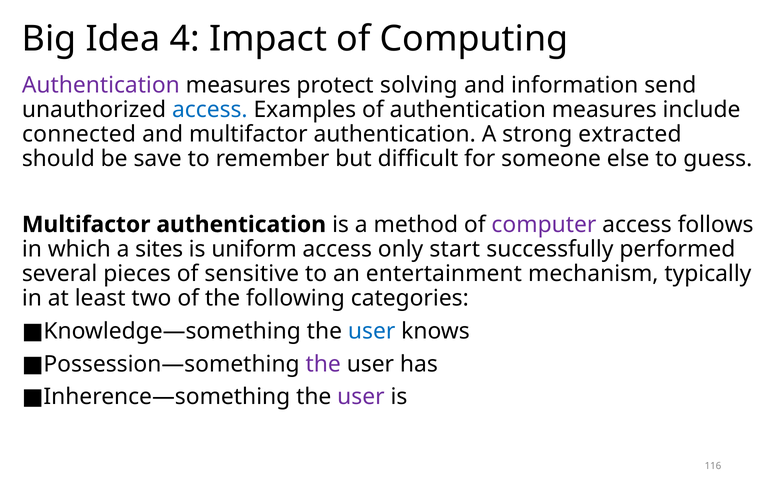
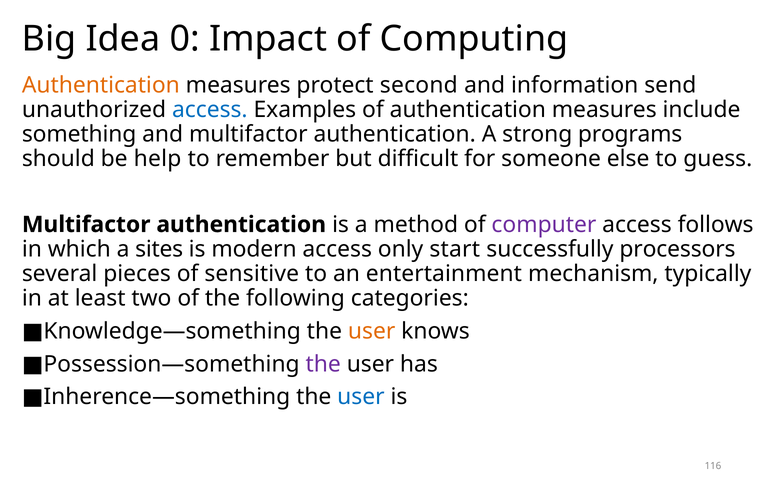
4: 4 -> 0 (185, 39)
Authentication colour: purple -> orange (101, 85)
solving: solving -> second (419, 85)
connected: connected -> something (79, 134)
extracted: extracted -> programs (630, 134)
save: save -> help (158, 159)
uniform: uniform -> modern (254, 249)
performed: performed -> processors (677, 249)
user colour: blue -> orange (372, 332)
user colour: purple -> blue (361, 397)
